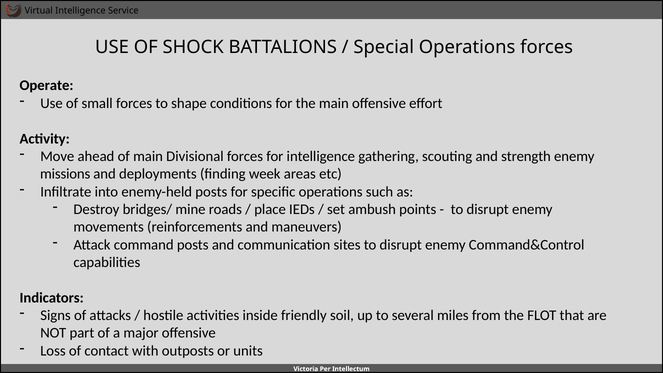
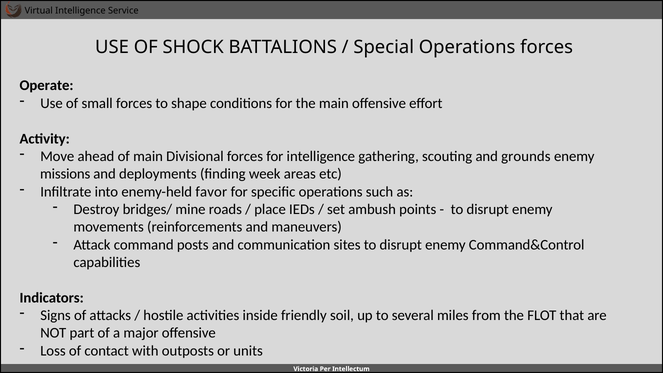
strength: strength -> grounds (526, 156)
enemy-held posts: posts -> favor (211, 192)
